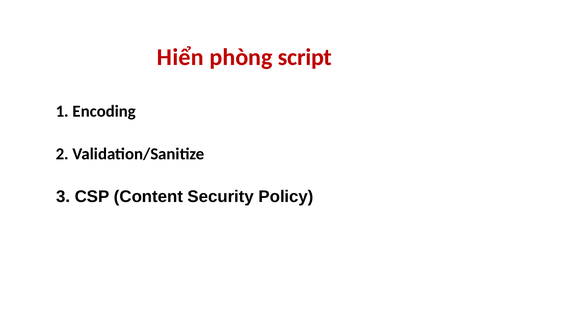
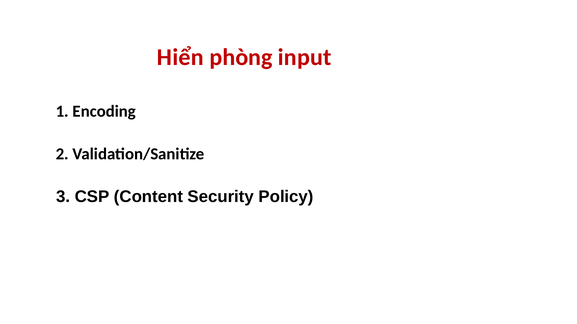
script: script -> input (305, 57)
